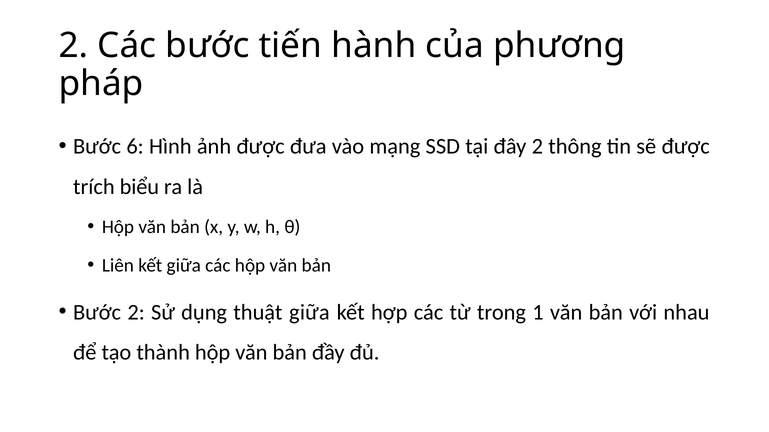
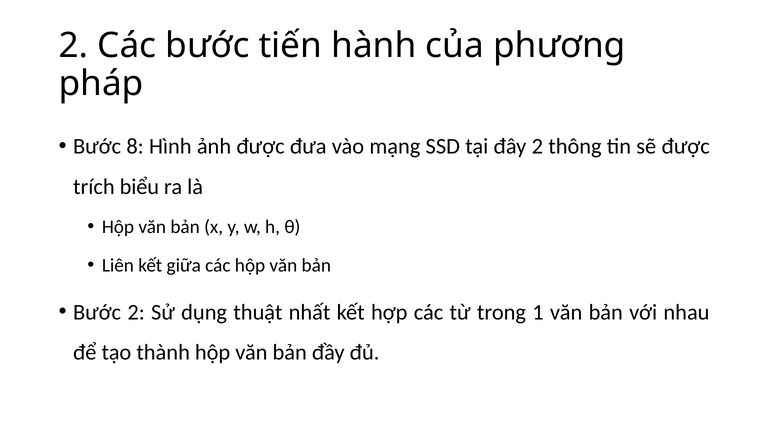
6: 6 -> 8 (135, 147)
thuật giữa: giữa -> nhất (310, 313)
